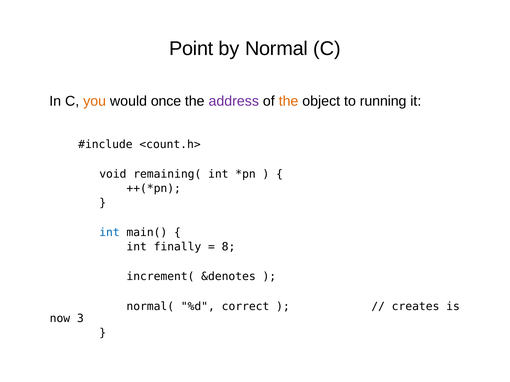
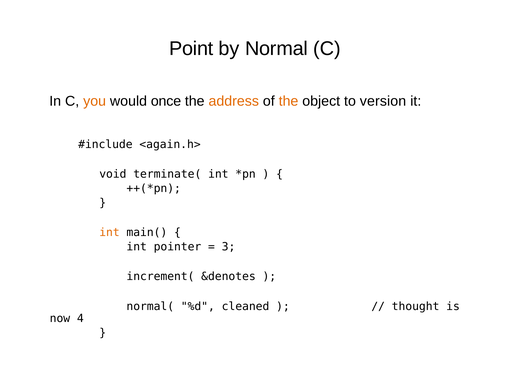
address colour: purple -> orange (234, 101)
running: running -> version (383, 101)
<count.h>: <count.h> -> <again.h> (170, 144)
remaining(: remaining( -> terminate( (167, 174)
int colour: blue -> orange (109, 233)
finally: finally -> pointer (177, 247)
8: 8 -> 3 (229, 247)
correct: correct -> cleaned (246, 307)
creates: creates -> thought (416, 307)
3: 3 -> 4 (80, 319)
